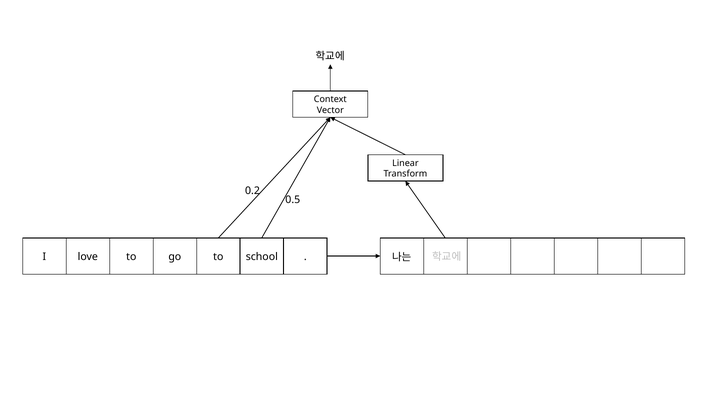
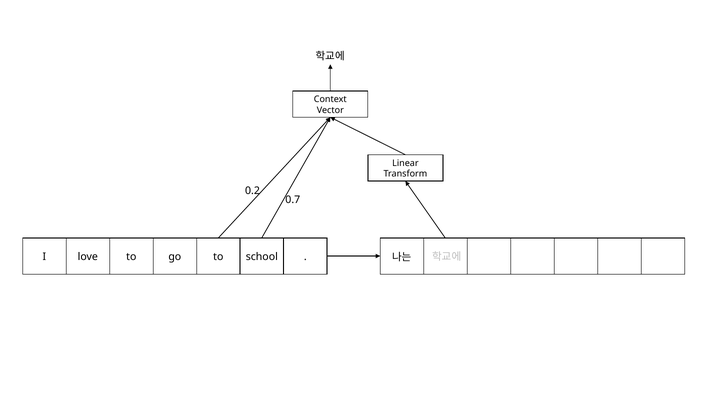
0.5: 0.5 -> 0.7 (293, 200)
